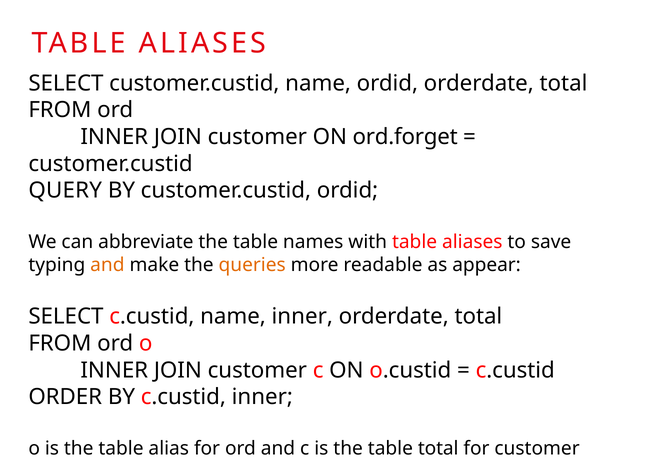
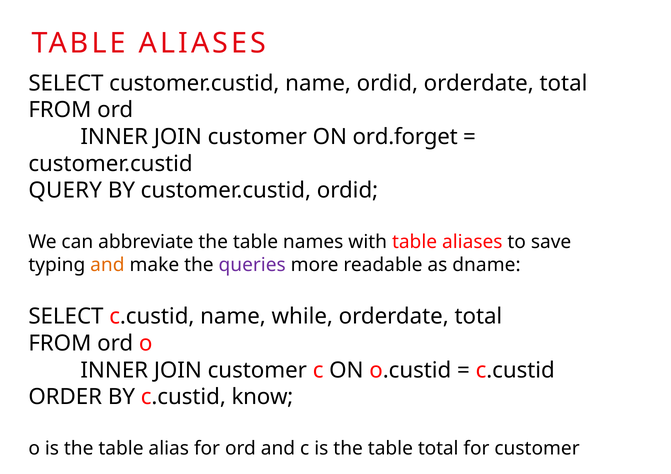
queries colour: orange -> purple (252, 265)
appear: appear -> dname (487, 265)
name inner: inner -> while (302, 317)
c.custid inner: inner -> know (262, 397)
